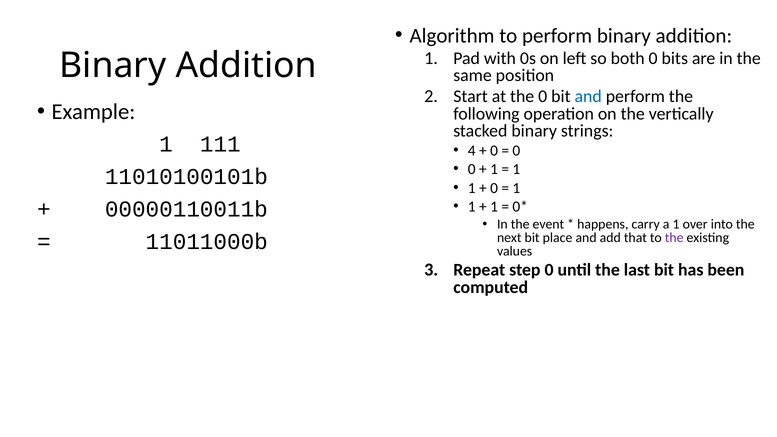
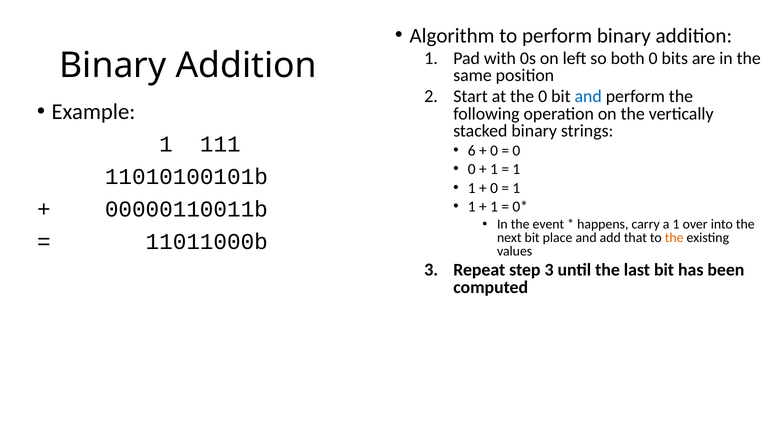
4: 4 -> 6 (472, 151)
the colour: purple -> orange (674, 238)
step 0: 0 -> 3 (549, 270)
